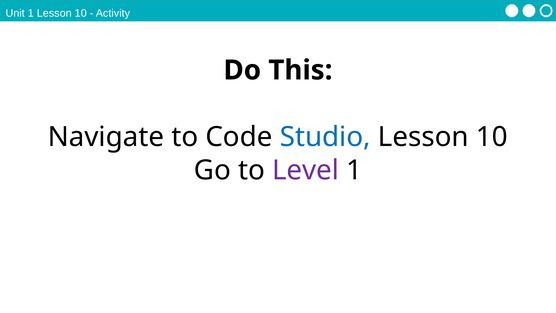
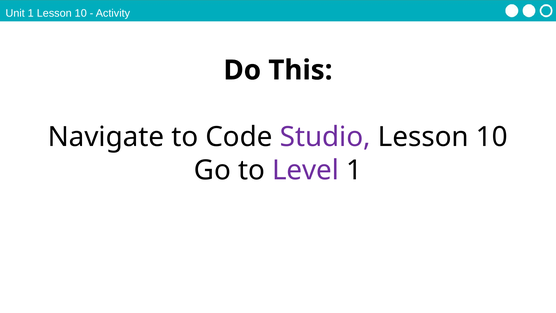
Studio colour: blue -> purple (325, 137)
